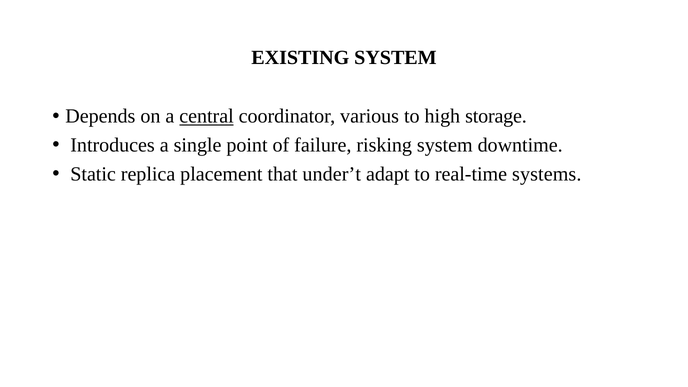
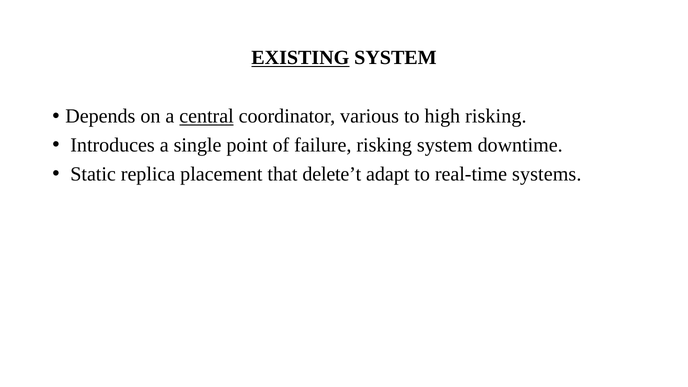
EXISTING underline: none -> present (300, 58)
high storage: storage -> risking (496, 116)
under’t: under’t -> delete’t (332, 174)
